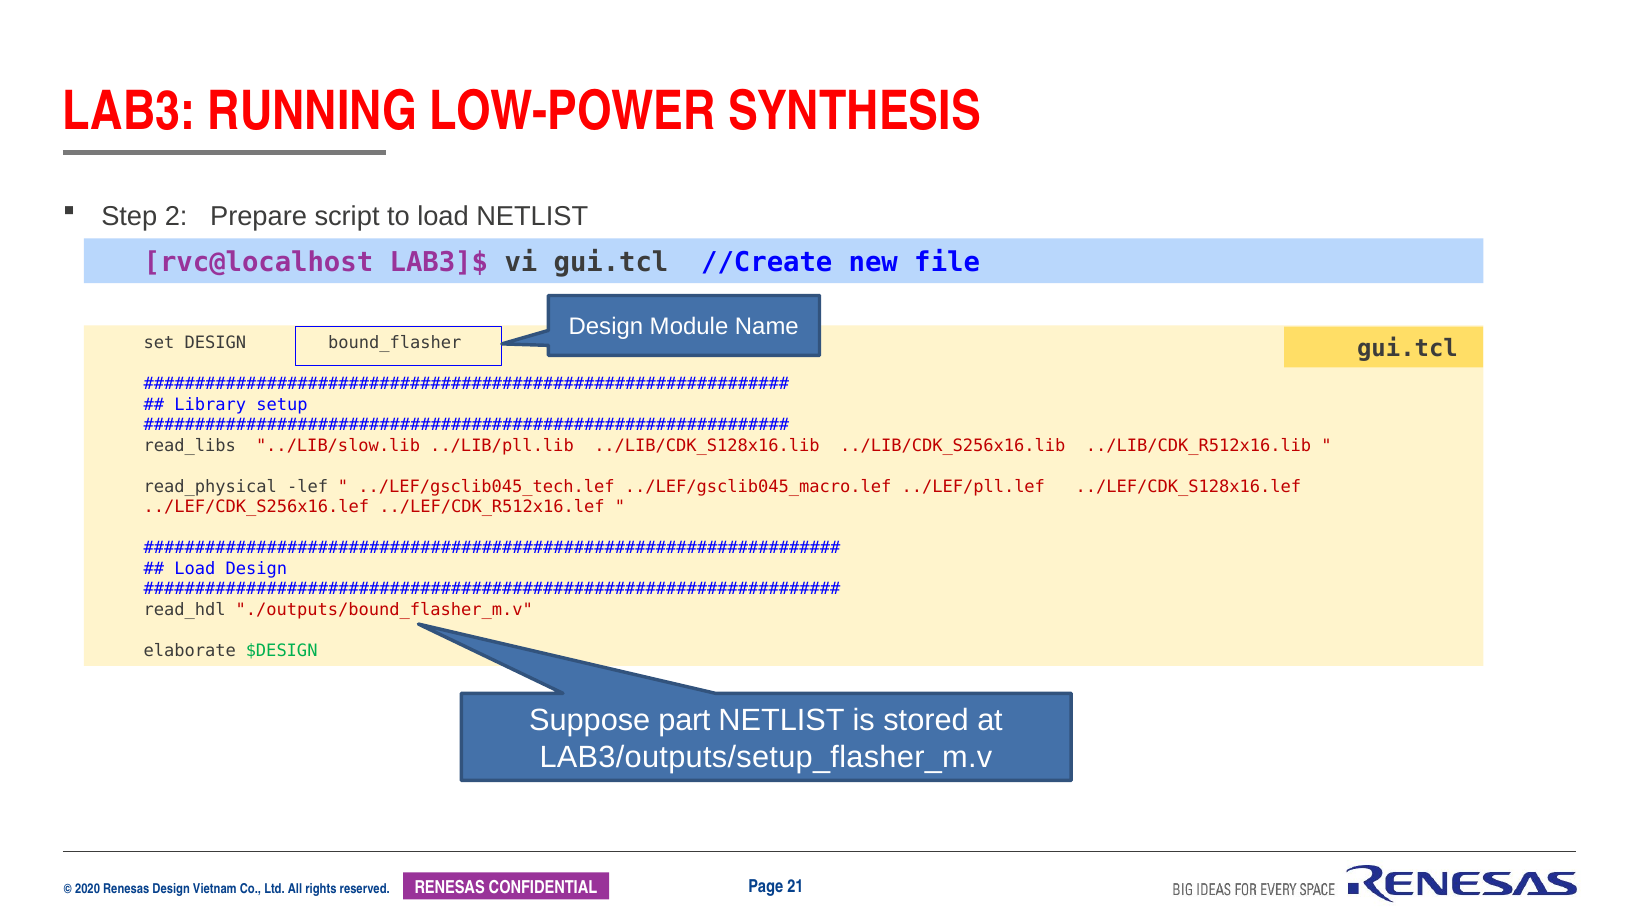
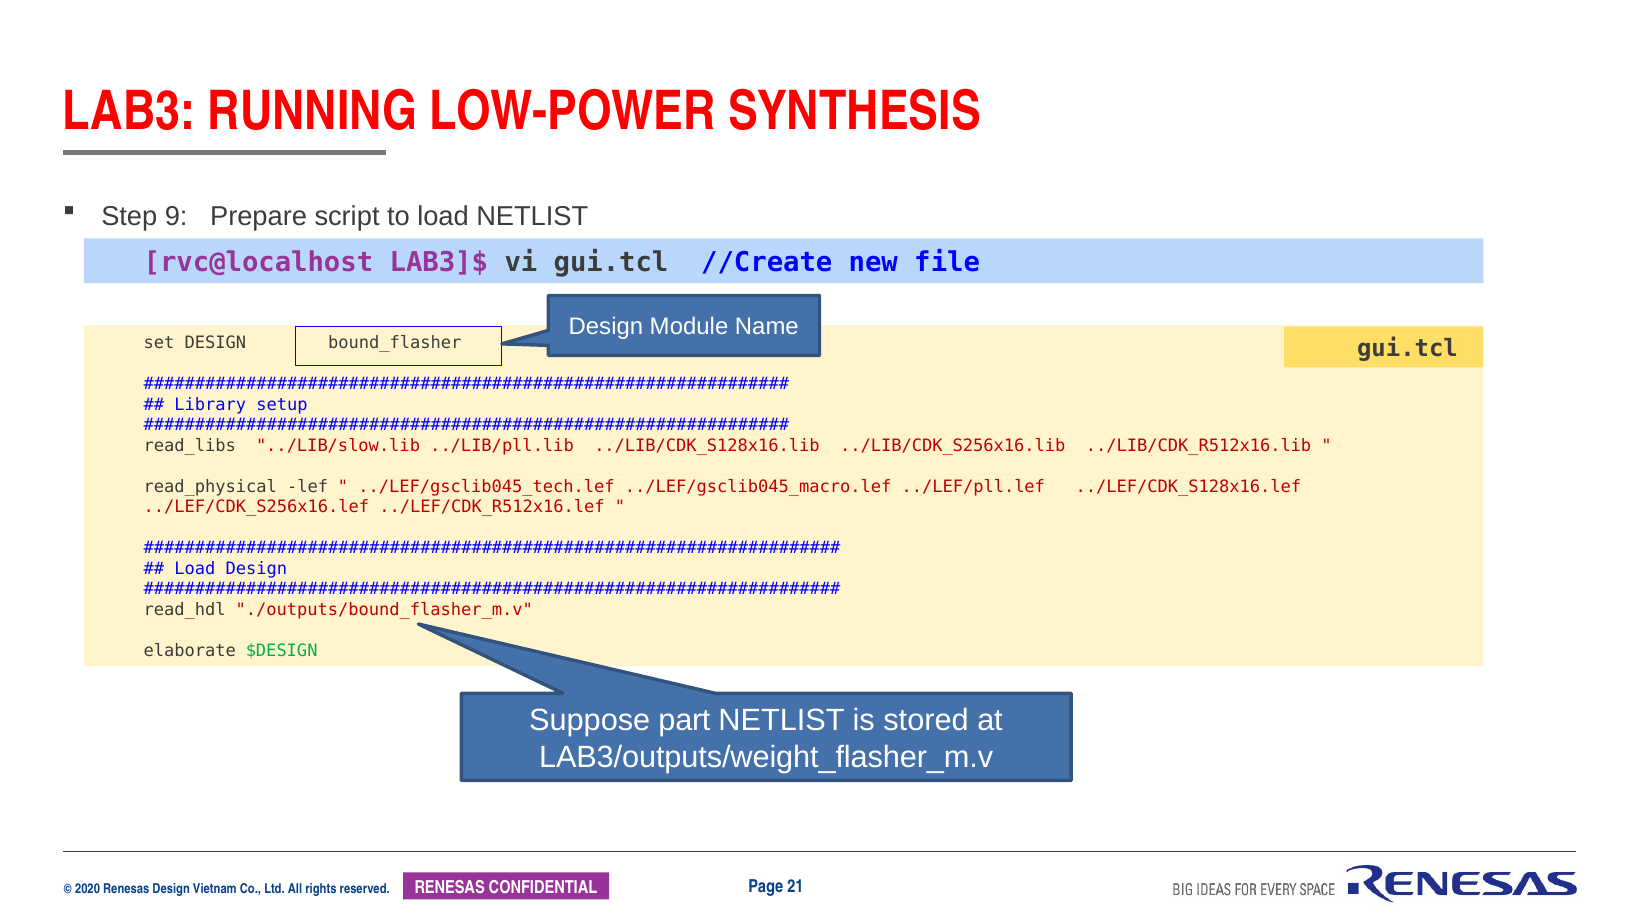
2: 2 -> 9 (176, 216)
LAB3/outputs/setup_flasher_m.v: LAB3/outputs/setup_flasher_m.v -> LAB3/outputs/weight_flasher_m.v (766, 757)
